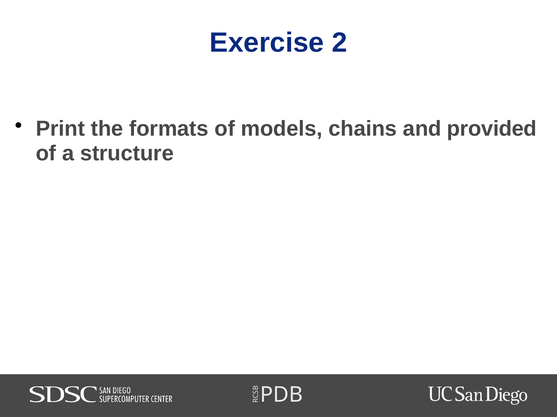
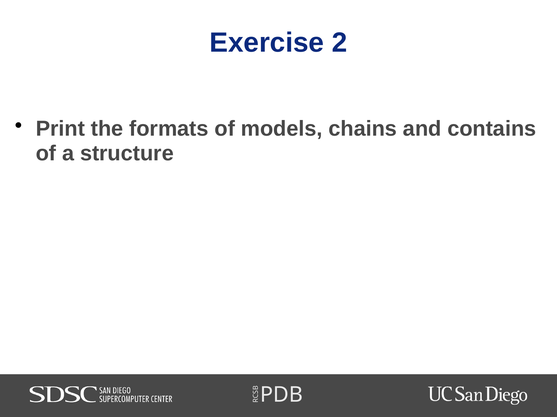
provided: provided -> contains (492, 129)
